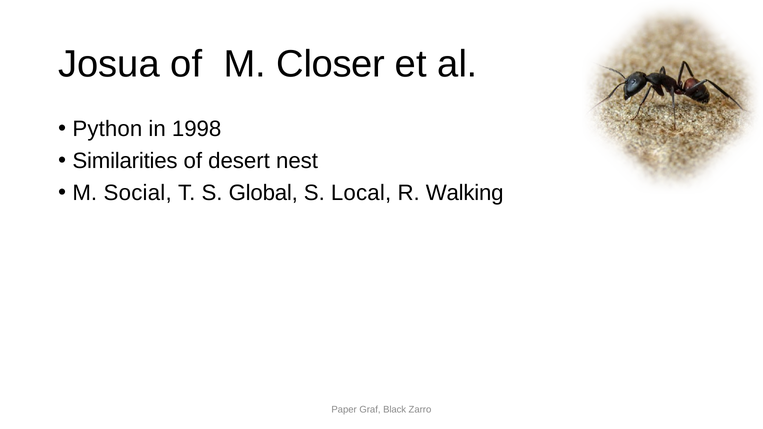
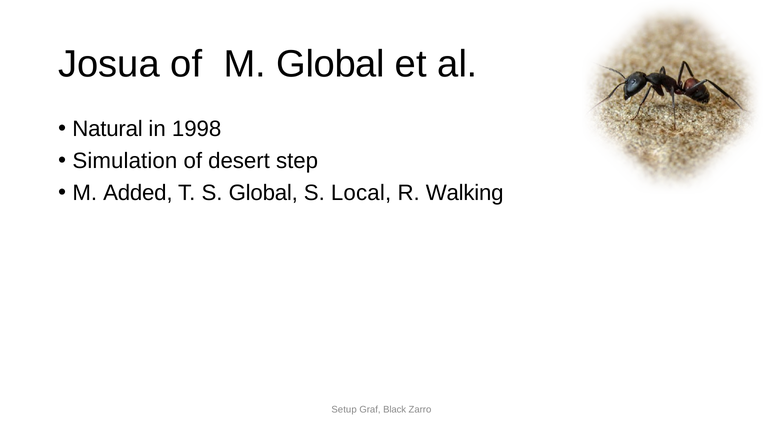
M Closer: Closer -> Global (331, 64)
Python: Python -> Natural (108, 129)
Similarities: Similarities -> Simulation (125, 161)
nest: nest -> step (297, 161)
Social: Social -> Added (138, 193)
Paper: Paper -> Setup (344, 410)
